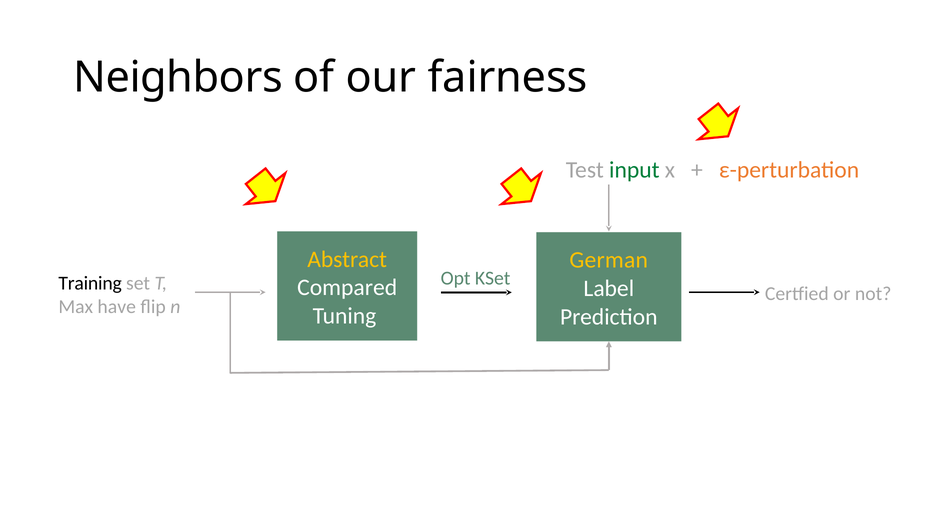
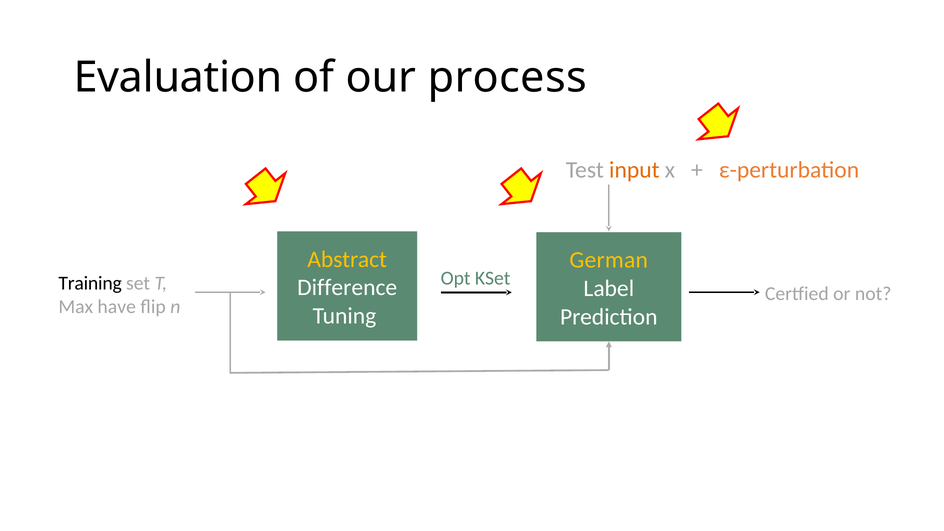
Neighbors: Neighbors -> Evaluation (178, 78)
fairness: fairness -> process (507, 78)
input colour: green -> orange (634, 170)
Compared: Compared -> Difference (347, 288)
